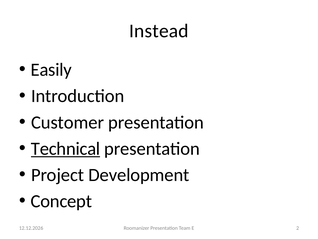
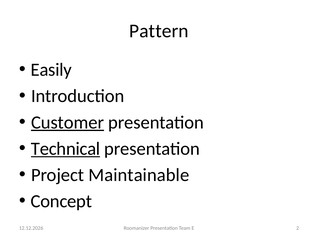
Instead: Instead -> Pattern (159, 31)
Customer underline: none -> present (68, 122)
Development: Development -> Maintainable (139, 175)
